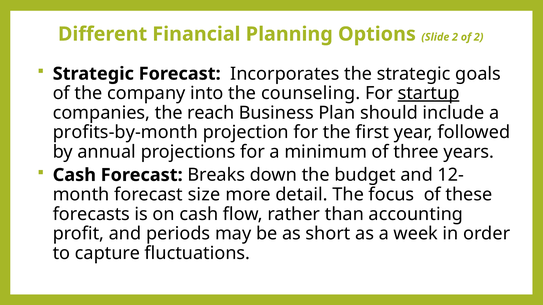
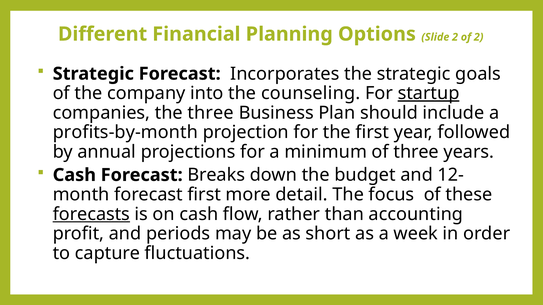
the reach: reach -> three (211, 113)
forecast size: size -> first (204, 195)
forecasts underline: none -> present (91, 214)
